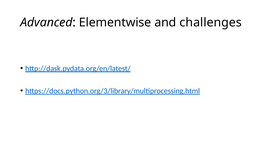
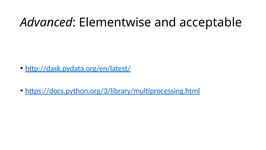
challenges: challenges -> acceptable (211, 22)
